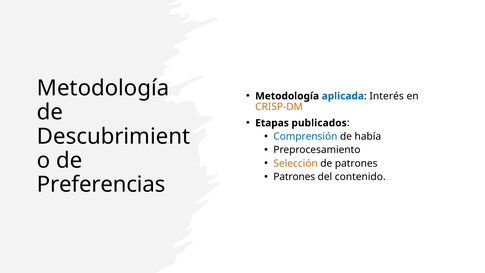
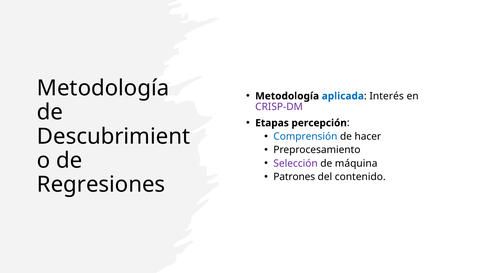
CRISP-DM colour: orange -> purple (279, 107)
publicados: publicados -> percepción (319, 123)
había: había -> hacer (368, 136)
Selección colour: orange -> purple (296, 163)
de patrones: patrones -> máquina (356, 163)
Preferencias: Preferencias -> Regresiones (101, 184)
